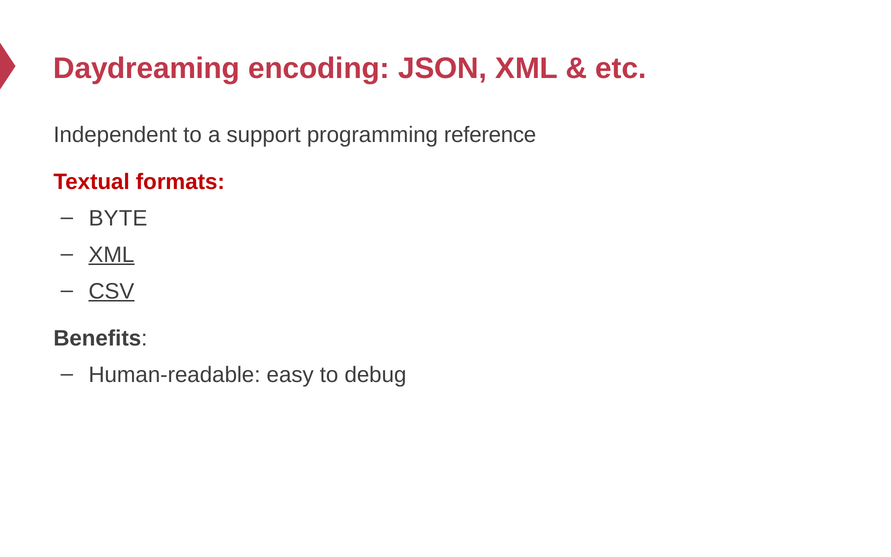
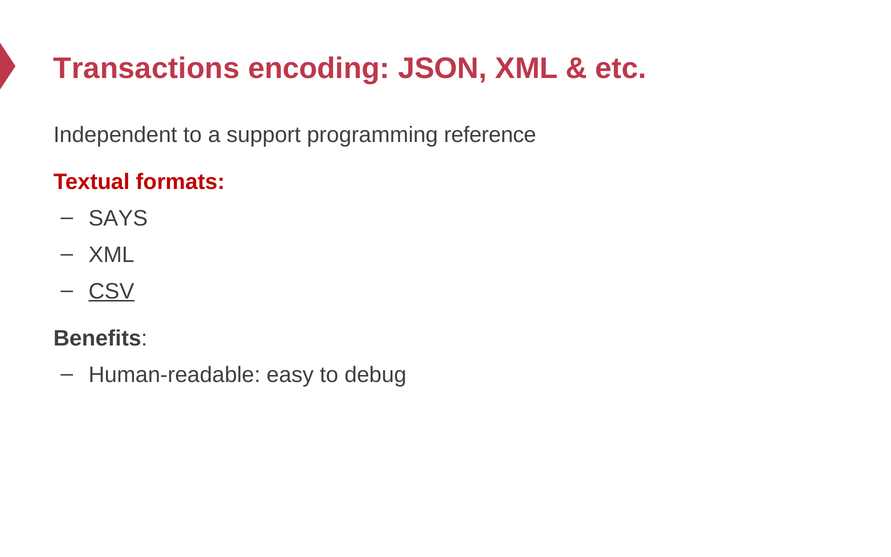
Daydreaming: Daydreaming -> Transactions (147, 68)
BYTE: BYTE -> SAYS (118, 218)
XML underline: present -> none (111, 255)
